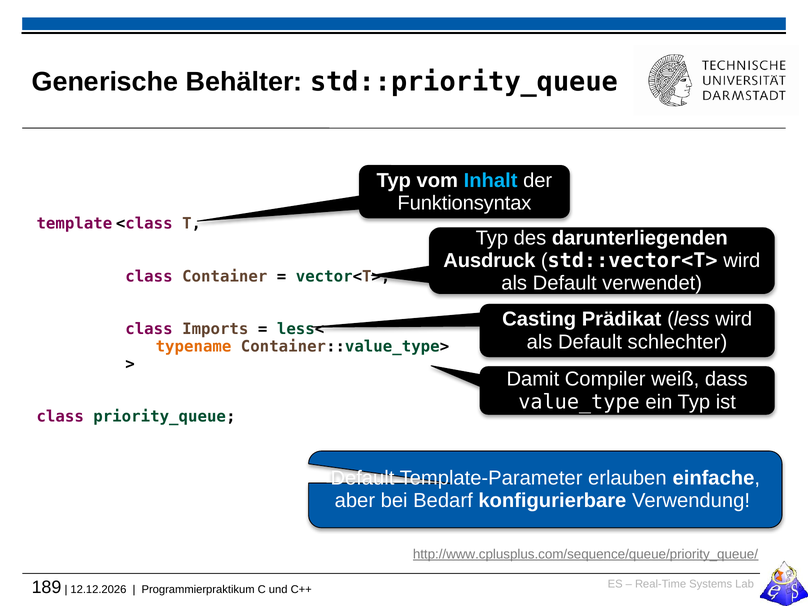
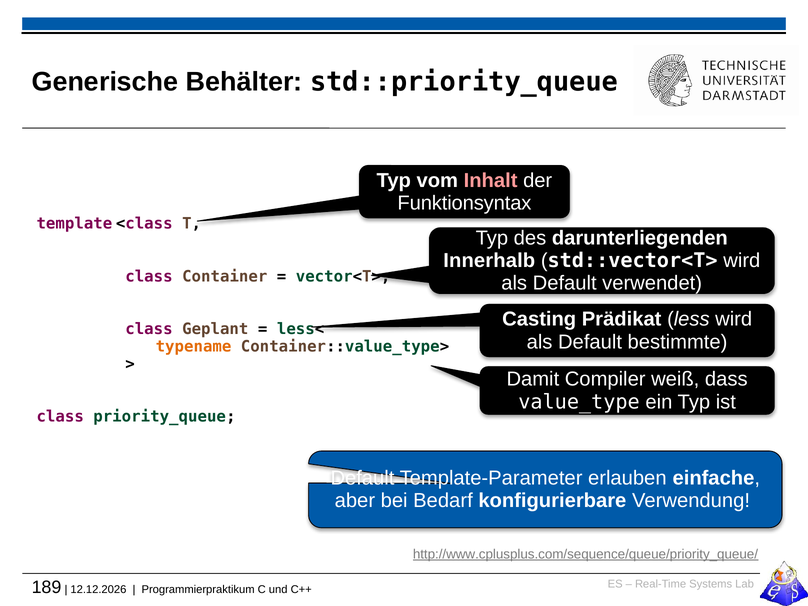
Inhalt colour: light blue -> pink (491, 180)
Ausdruck: Ausdruck -> Innerhalb (489, 261)
Imports: Imports -> Geplant (215, 329)
schlechter: schlechter -> bestimmte (677, 342)
